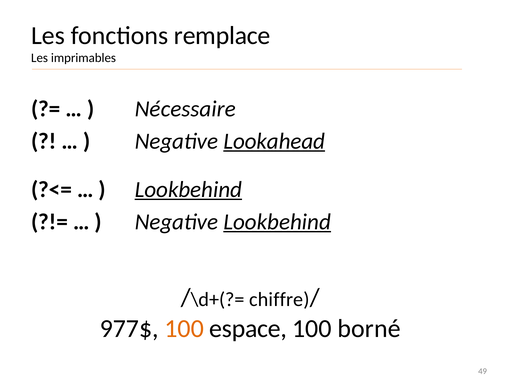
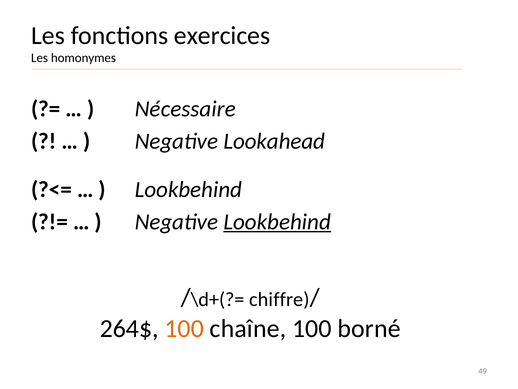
remplace: remplace -> exercices (222, 36)
imprimables: imprimables -> homonymes (83, 58)
Lookahead underline: present -> none (274, 141)
Lookbehind underline: present -> none (188, 189)
977$: 977$ -> 264$ (129, 328)
espace: espace -> chaîne (248, 328)
